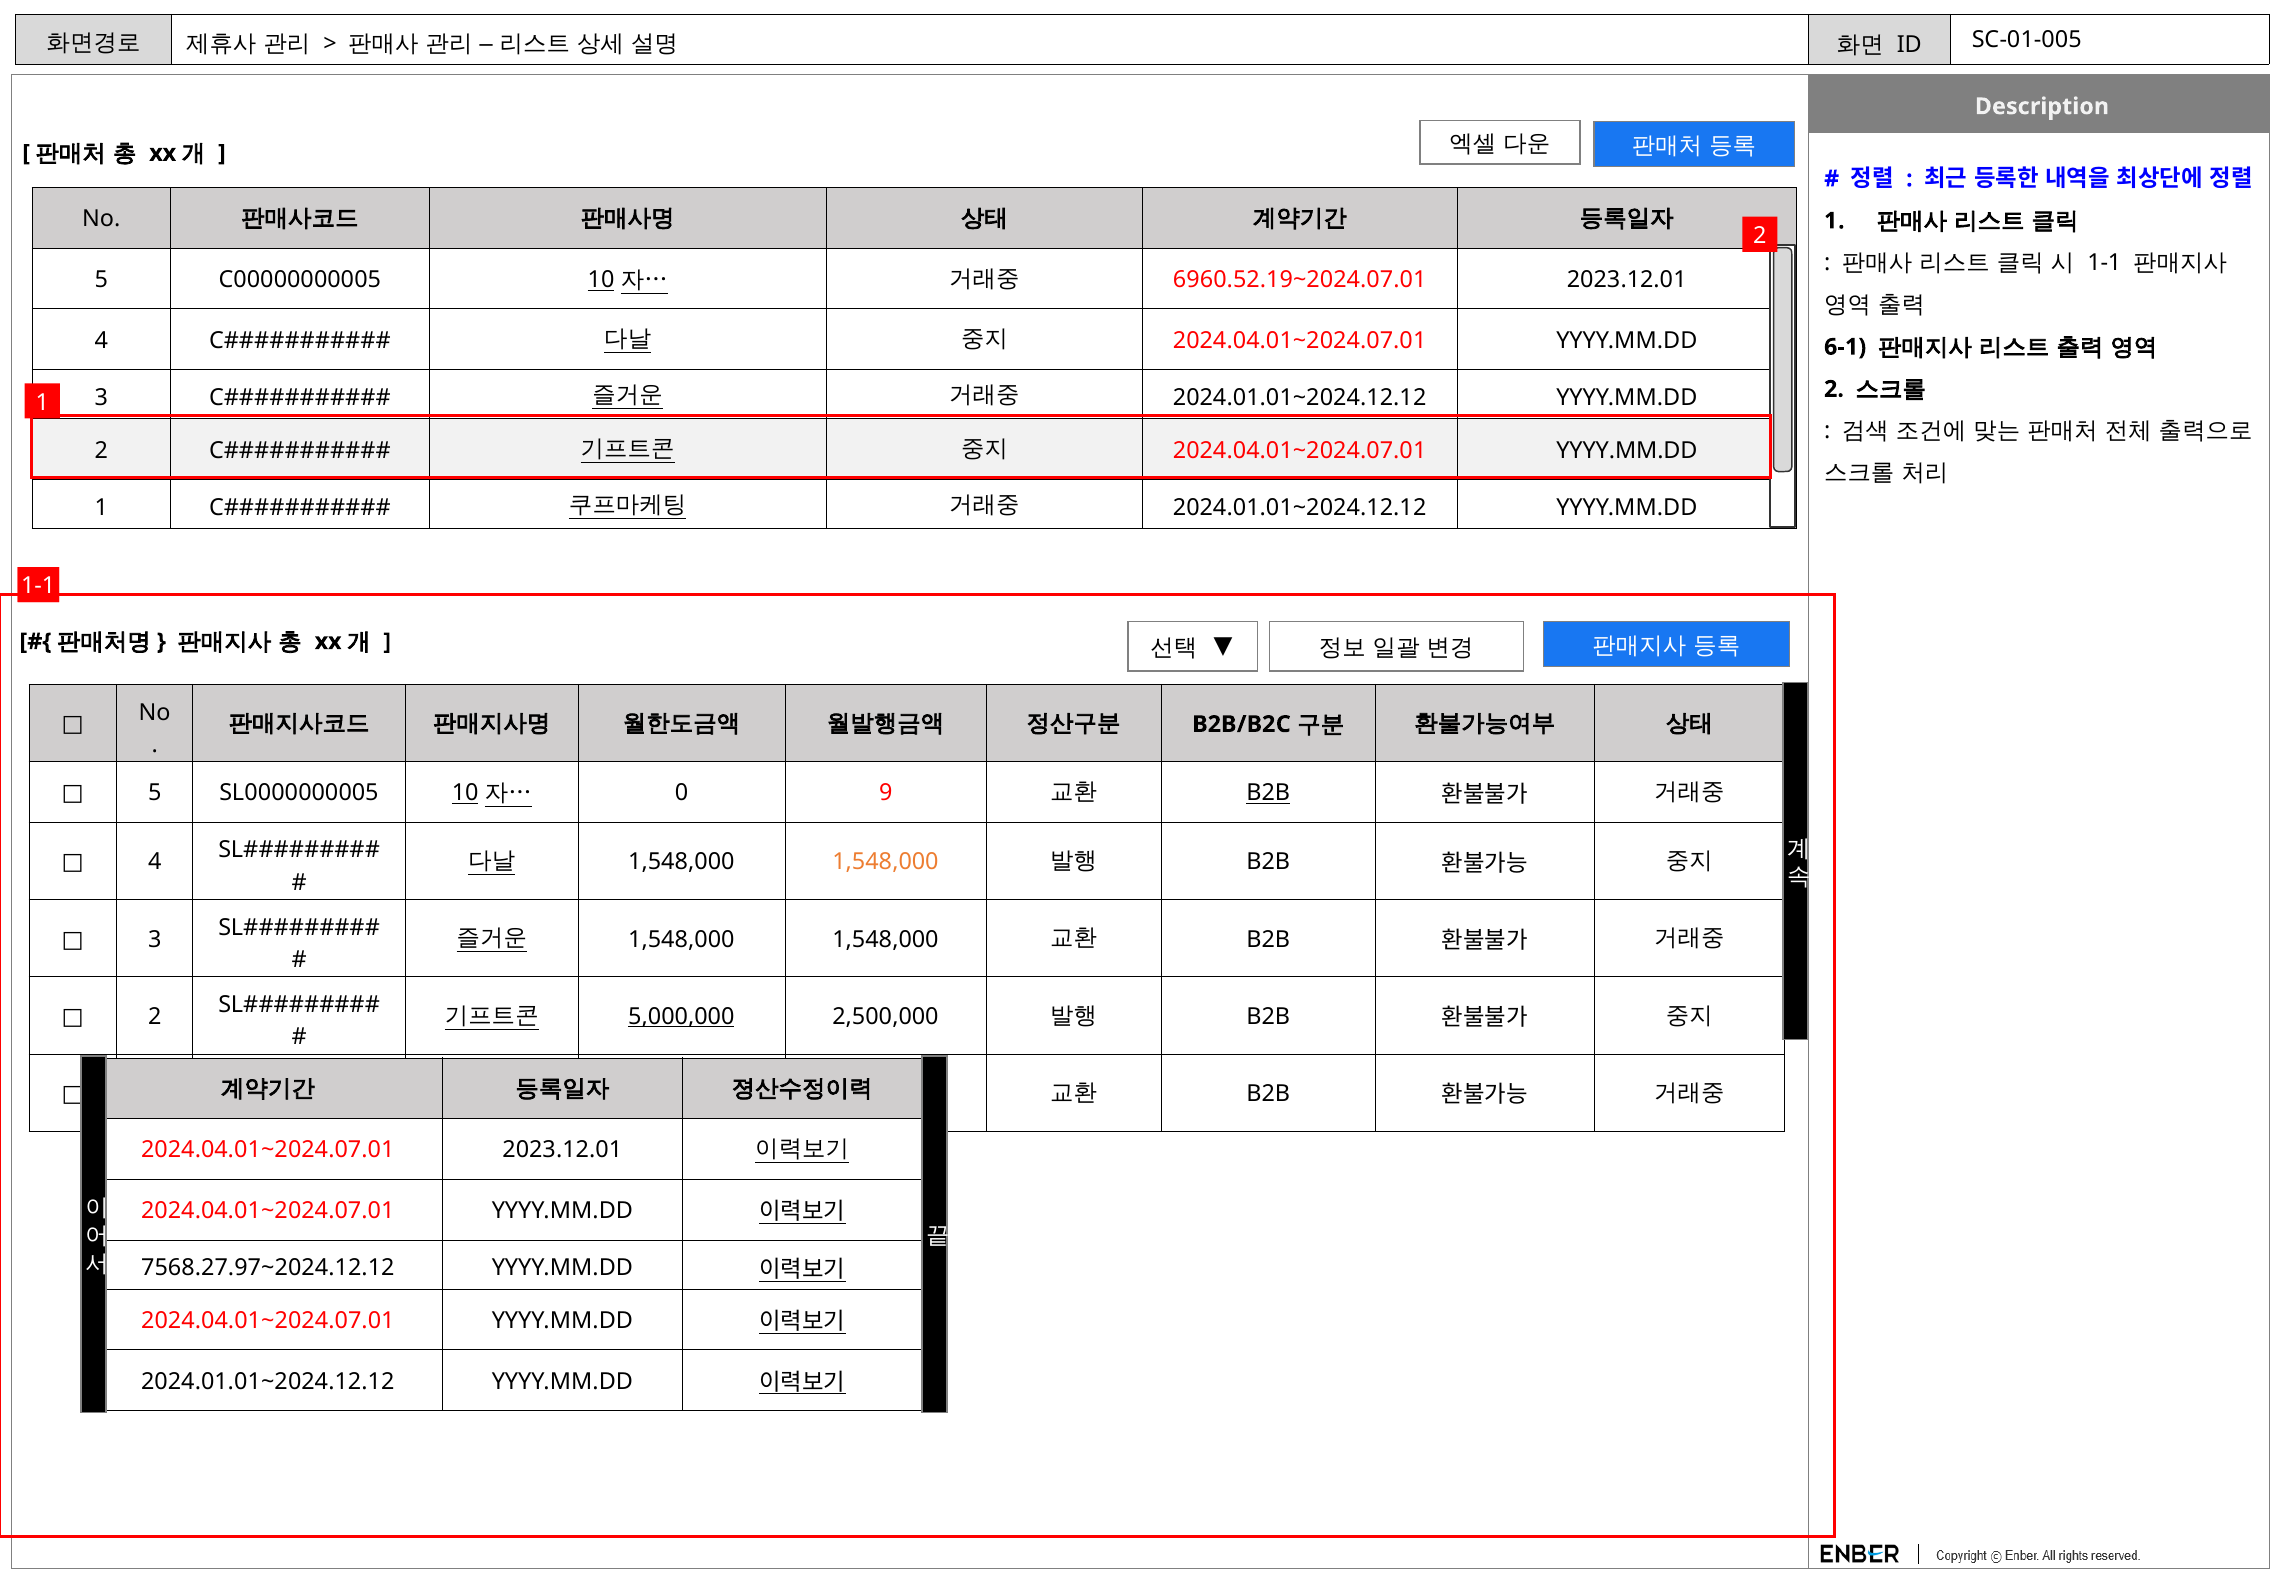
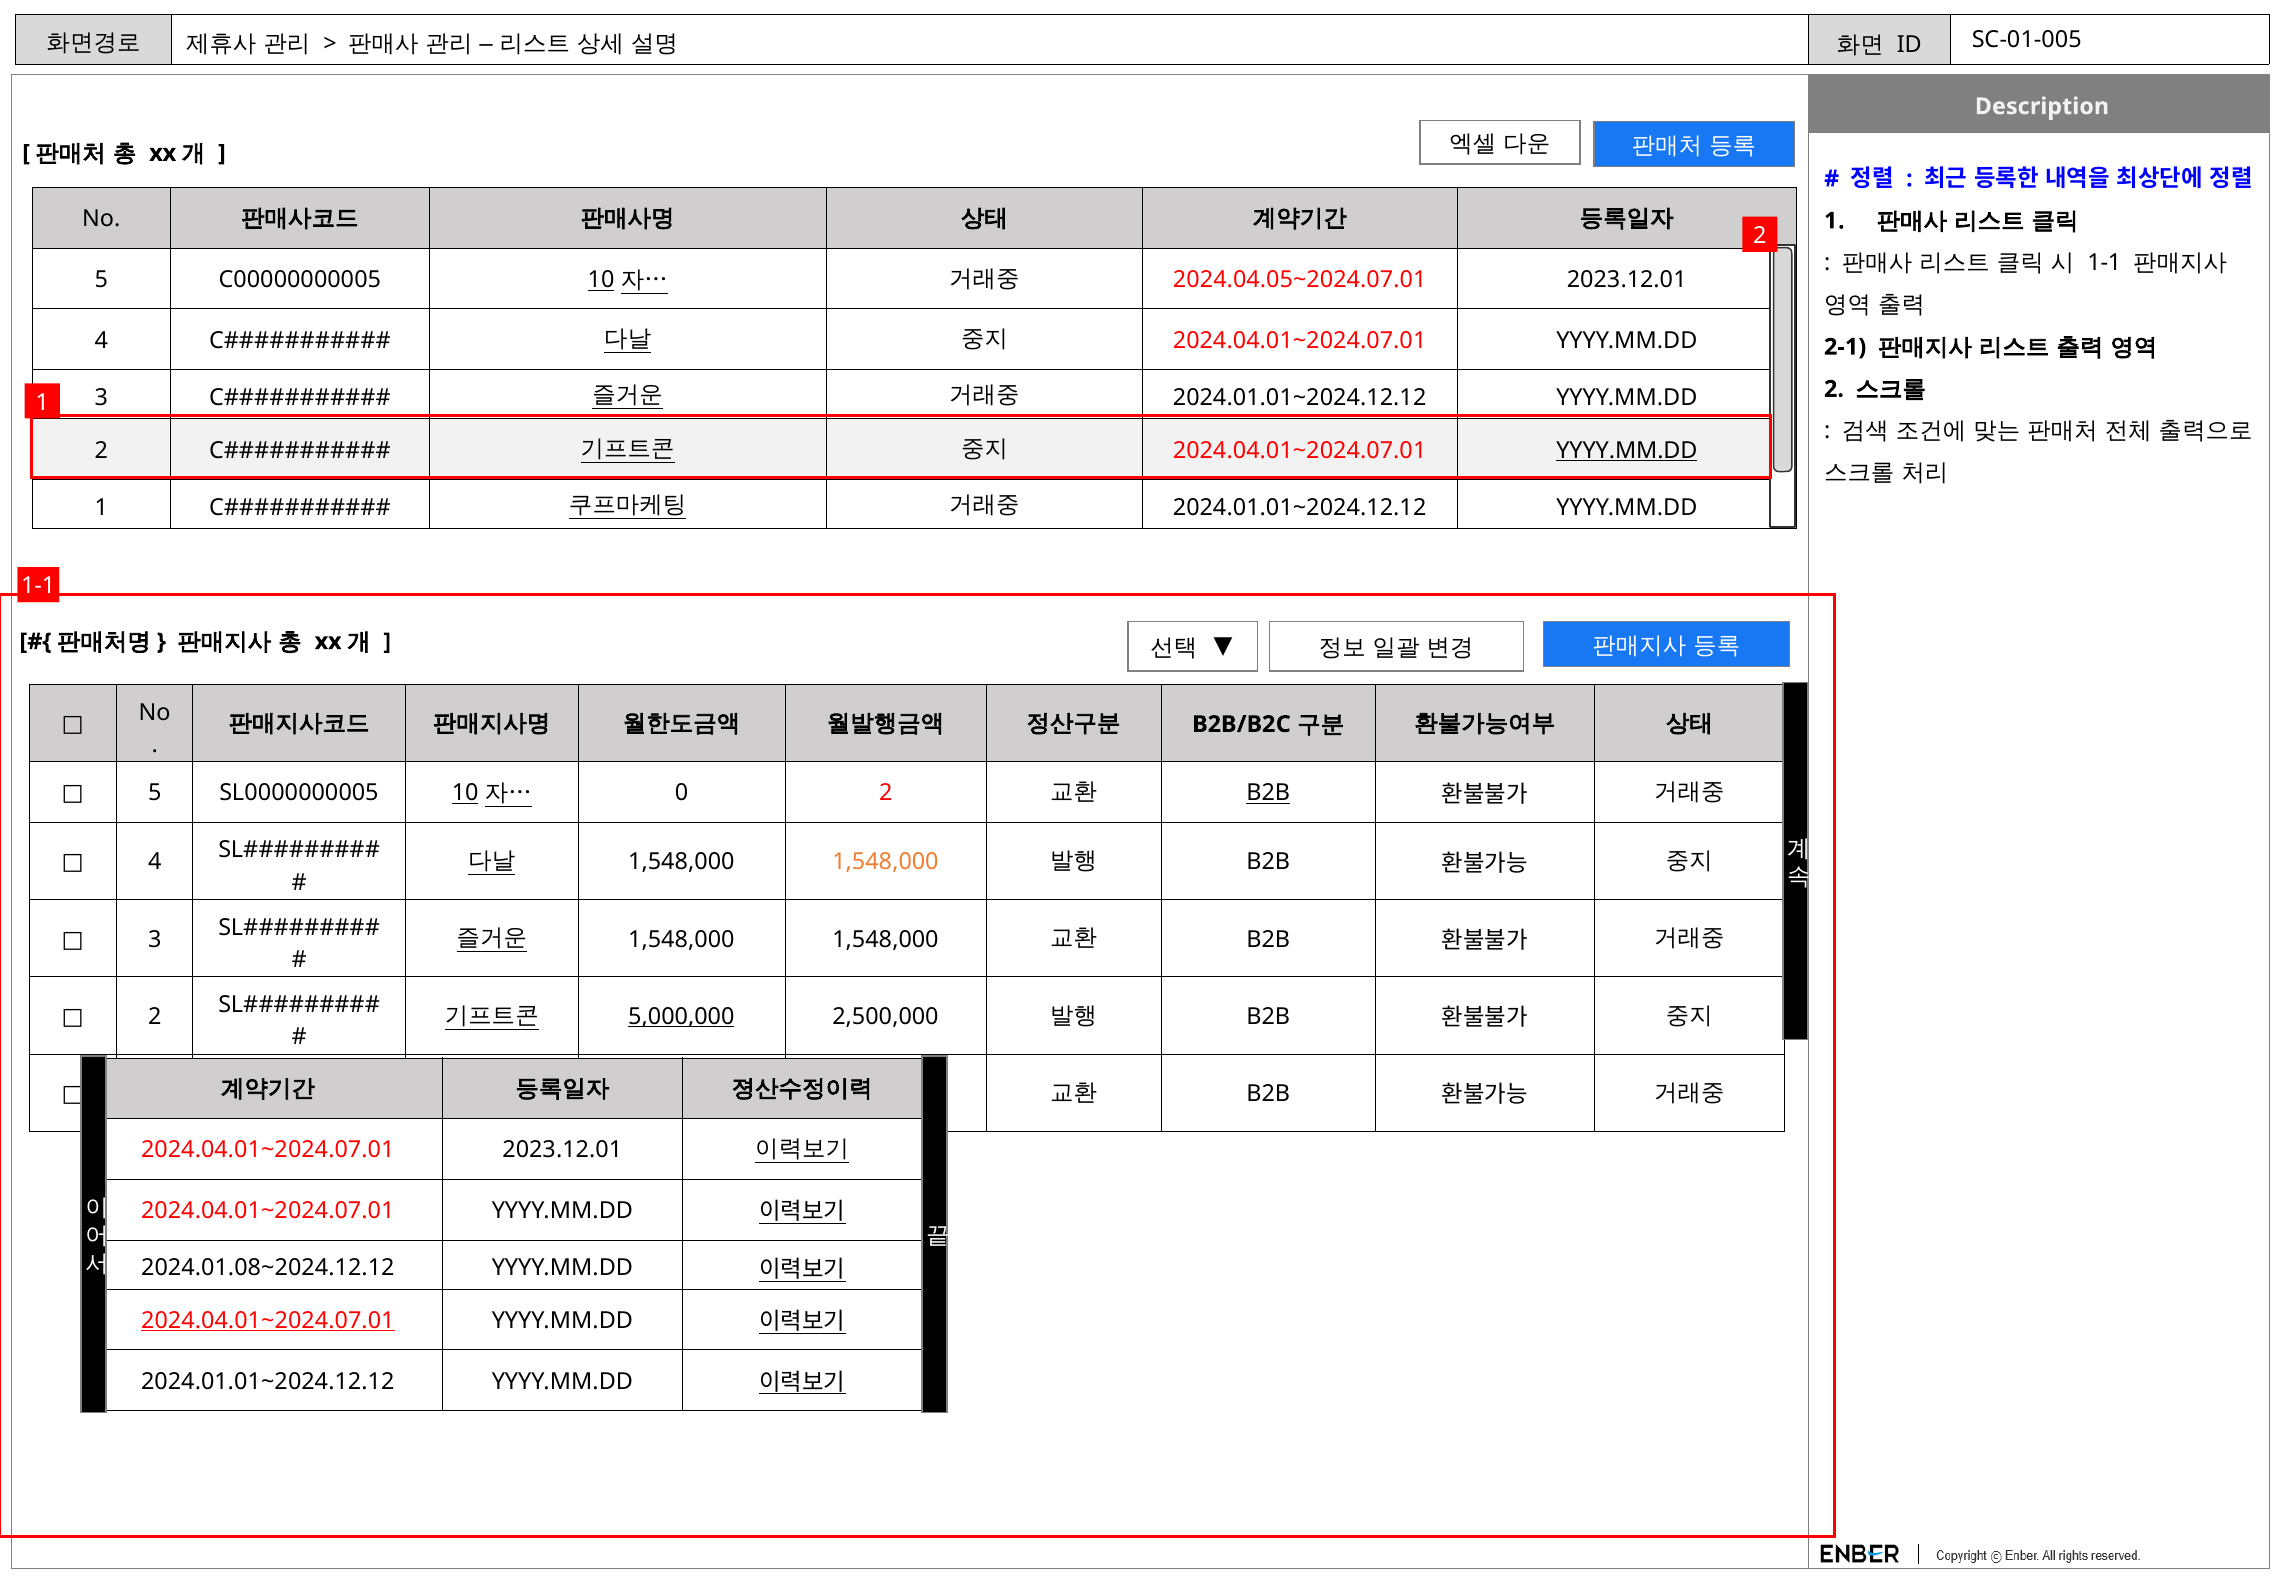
6960.52.19~2024.07.01: 6960.52.19~2024.07.01 -> 2024.04.05~2024.07.01 (1300, 280)
6-1: 6-1 -> 2-1 (1845, 347)
YYYY.MM.DD underline: none -> present (1627, 450)
0 9: 9 -> 2 (886, 793)
7568.27.97~2024.12.12: 7568.27.97~2024.12.12 -> 2024.01.08~2024.12.12 (268, 1267)
2024.04.01~2024.07.01 underline: none -> present (268, 1320)
